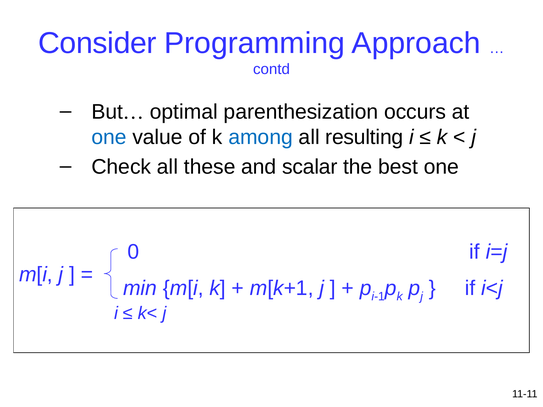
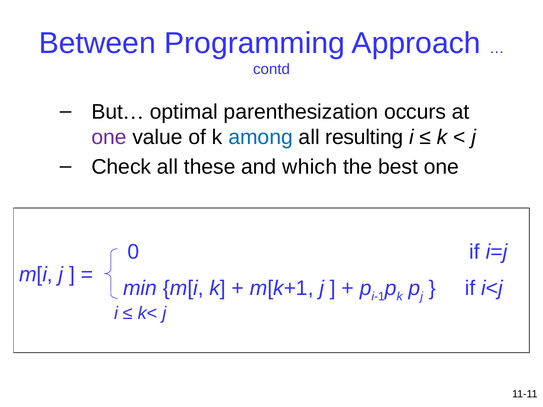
Consider: Consider -> Between (97, 43)
one colour: blue -> purple (109, 137)
scalar: scalar -> which (310, 167)
